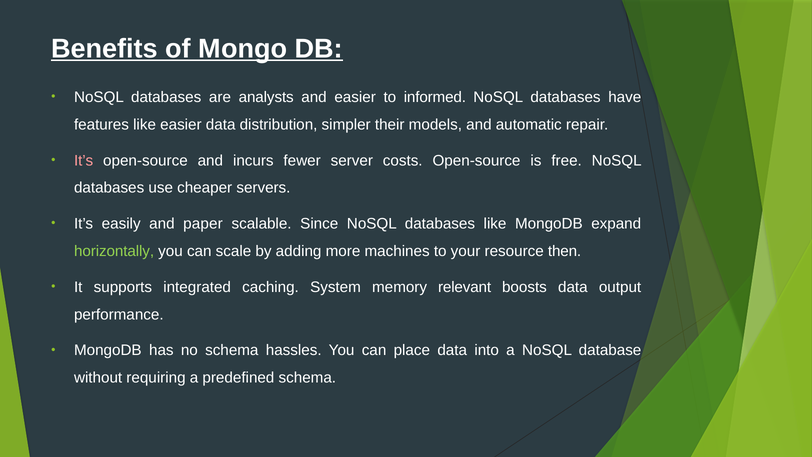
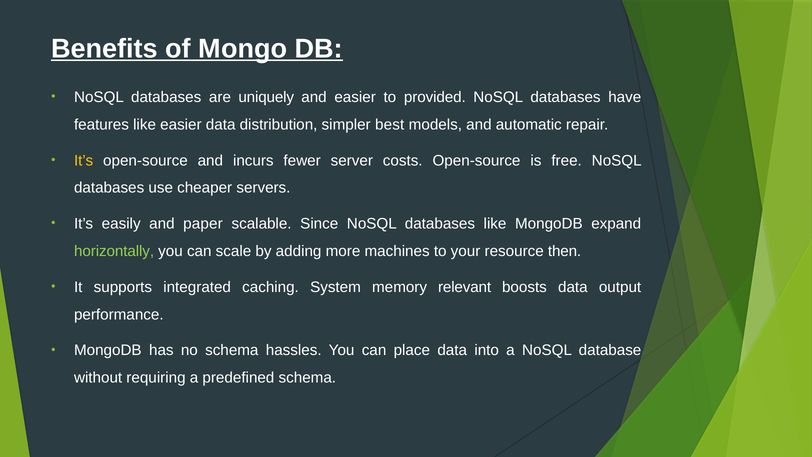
analysts: analysts -> uniquely (266, 97)
informed: informed -> provided (435, 97)
their: their -> best (390, 125)
It’s colour: pink -> yellow (84, 160)
